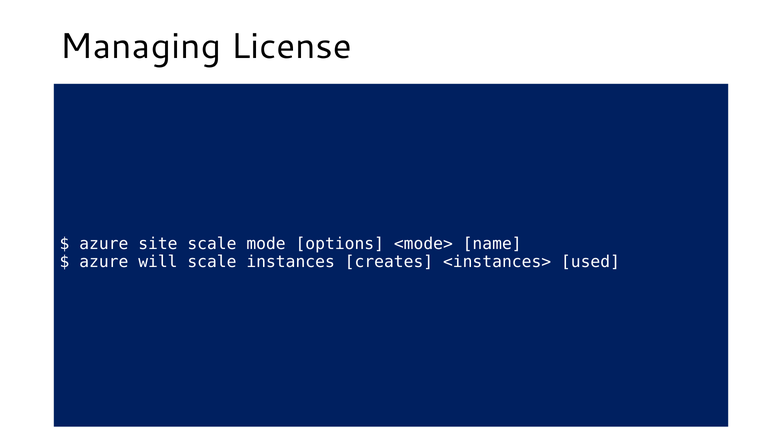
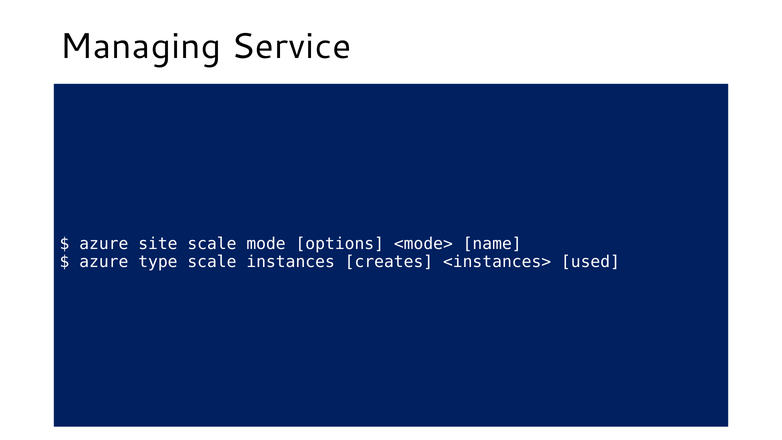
License: License -> Service (291, 46)
will: will -> type (158, 262)
